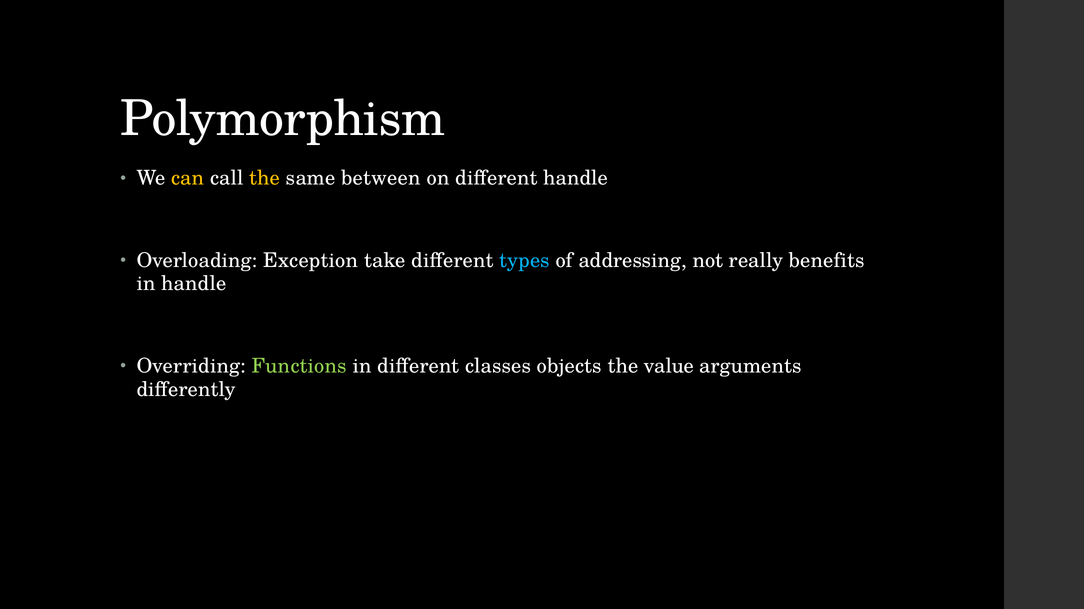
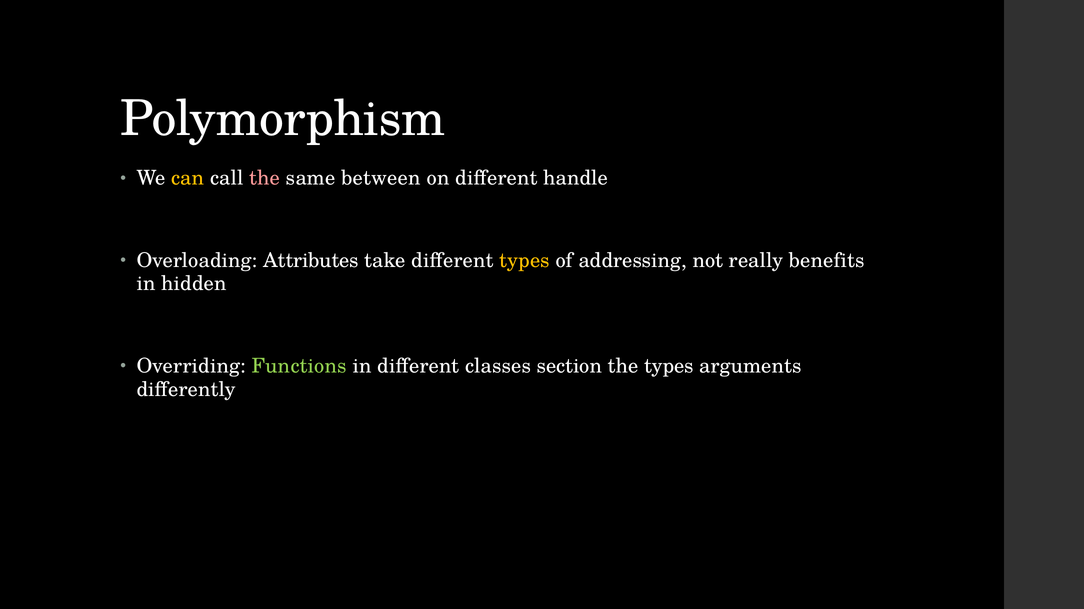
the colour: yellow -> pink (265, 178)
Exception: Exception -> Attributes (311, 261)
types colour: light blue -> yellow (525, 261)
in handle: handle -> hidden (194, 284)
objects: objects -> section (569, 367)
the value: value -> types (669, 367)
